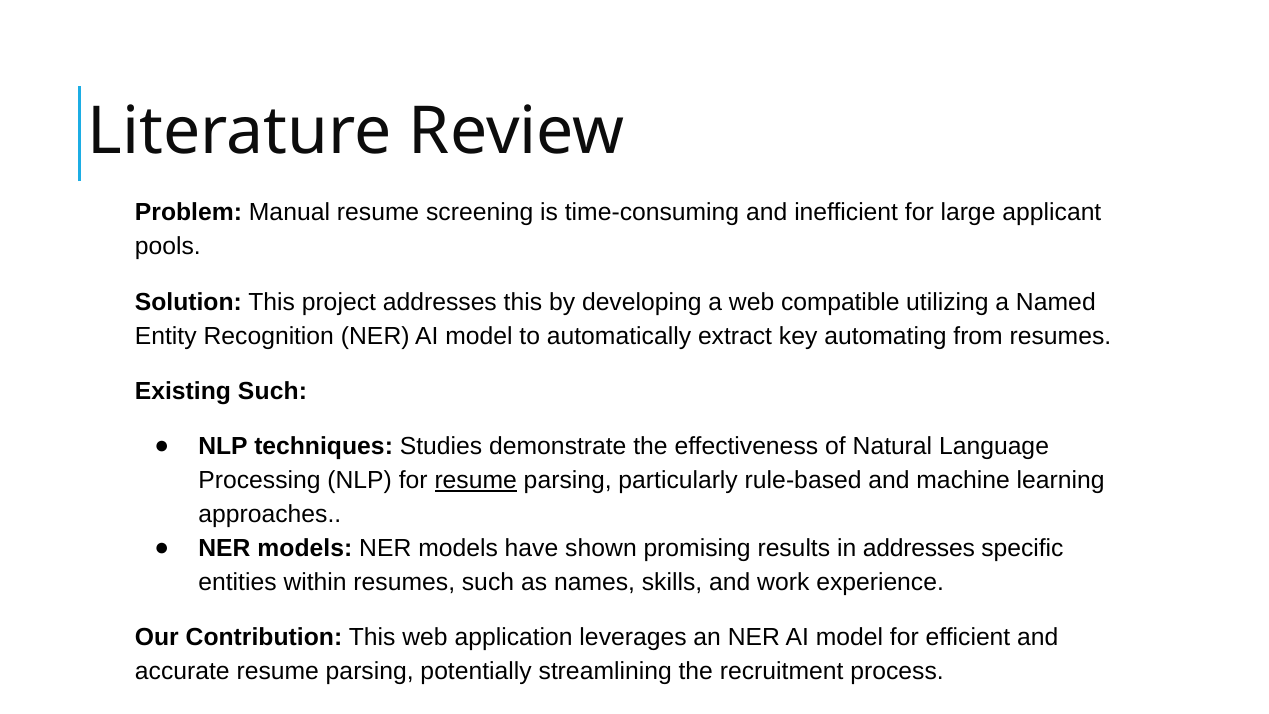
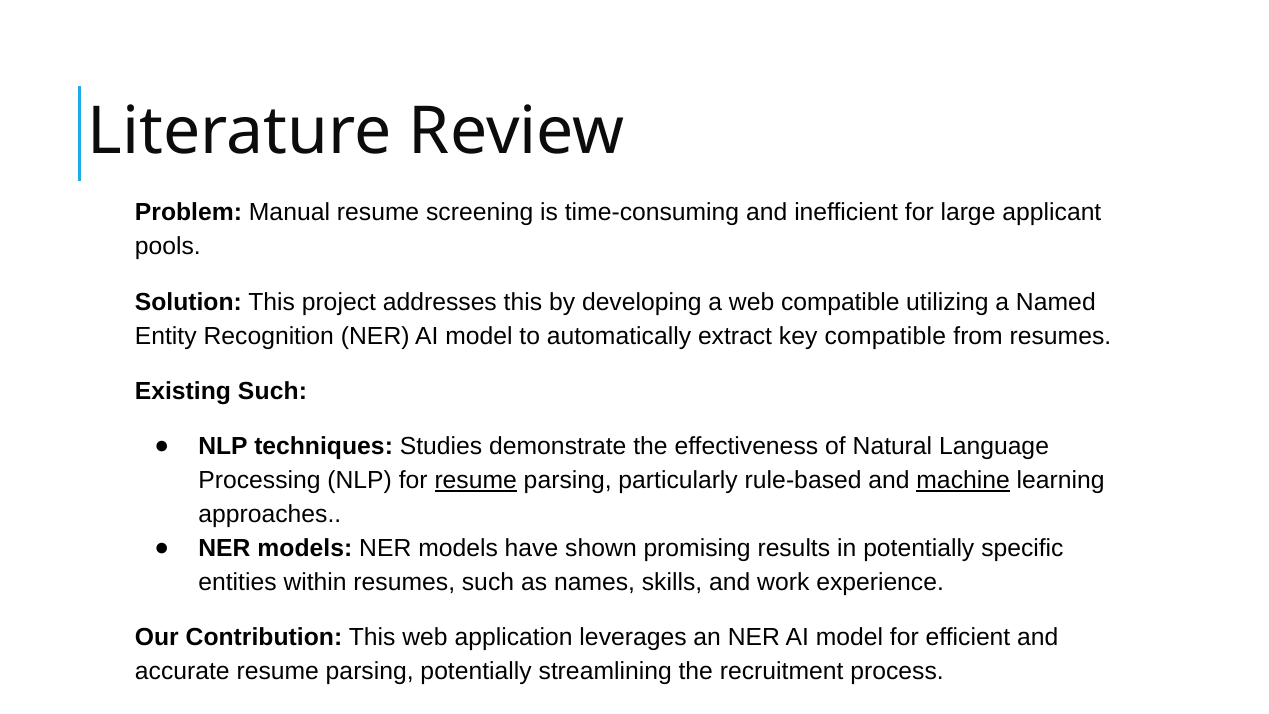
key automating: automating -> compatible (885, 336)
machine underline: none -> present (963, 480)
in addresses: addresses -> potentially (919, 548)
